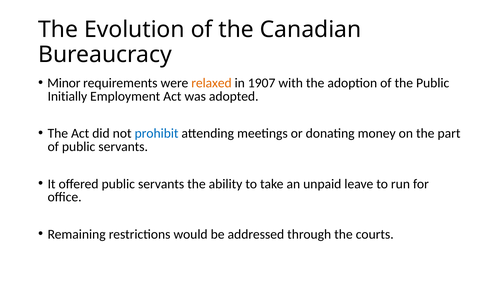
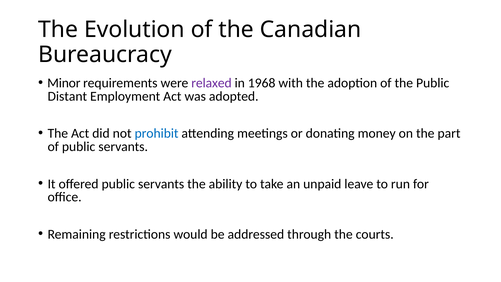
relaxed colour: orange -> purple (211, 83)
1907: 1907 -> 1968 (262, 83)
Initially: Initially -> Distant (67, 96)
